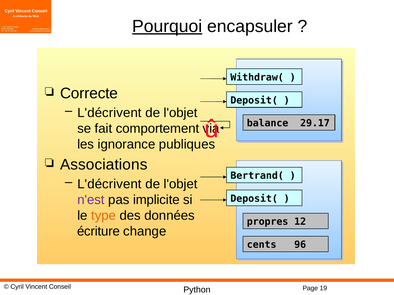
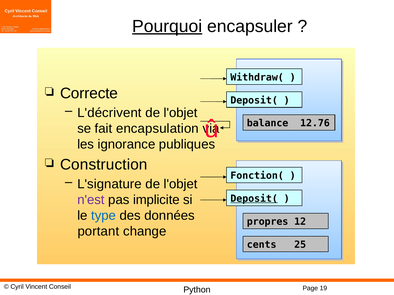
29.17: 29.17 -> 12.76 (315, 123)
comportement: comportement -> encapsulation (157, 129)
Associations: Associations -> Construction (104, 165)
Bertrand(: Bertrand( -> Fonction( (257, 176)
L'décrivent: L'décrivent -> L'signature (109, 184)
Deposit( underline: none -> present (254, 199)
type colour: orange -> blue (104, 216)
écriture: écriture -> portant (98, 232)
96: 96 -> 25 (300, 245)
